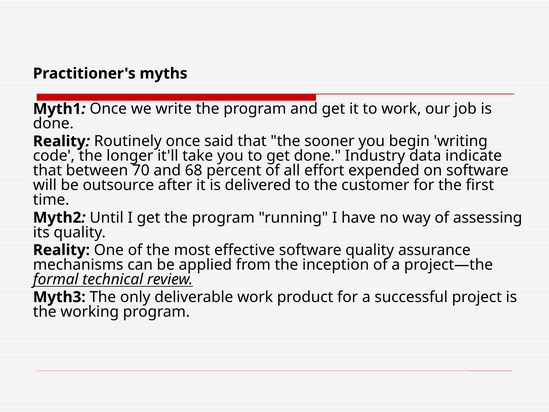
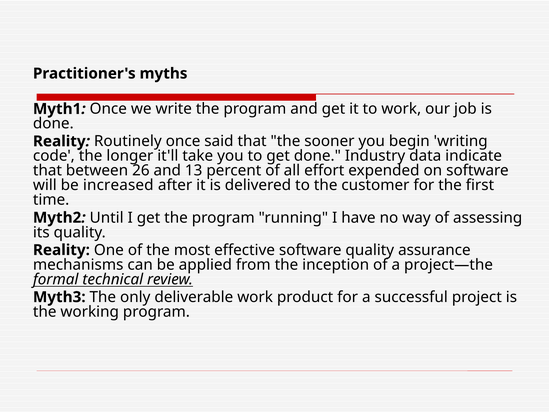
70: 70 -> 26 (141, 171)
68: 68 -> 13 (194, 171)
outsource: outsource -> increased (118, 185)
